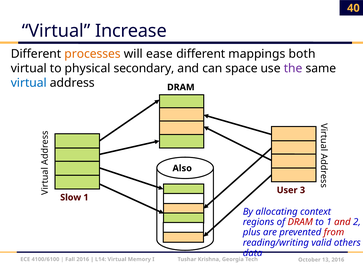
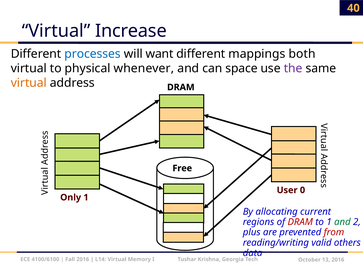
processes colour: orange -> blue (93, 54)
ease: ease -> want (160, 54)
secondary: secondary -> whenever (144, 69)
virtual colour: blue -> orange (29, 83)
Also: Also -> Free (182, 168)
3: 3 -> 0 (303, 190)
Slow: Slow -> Only (71, 198)
context: context -> current (316, 212)
and colour: red -> green (342, 222)
